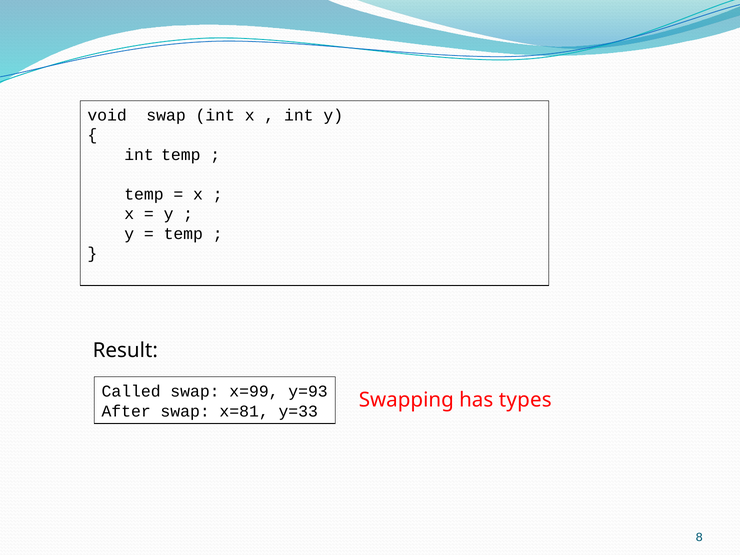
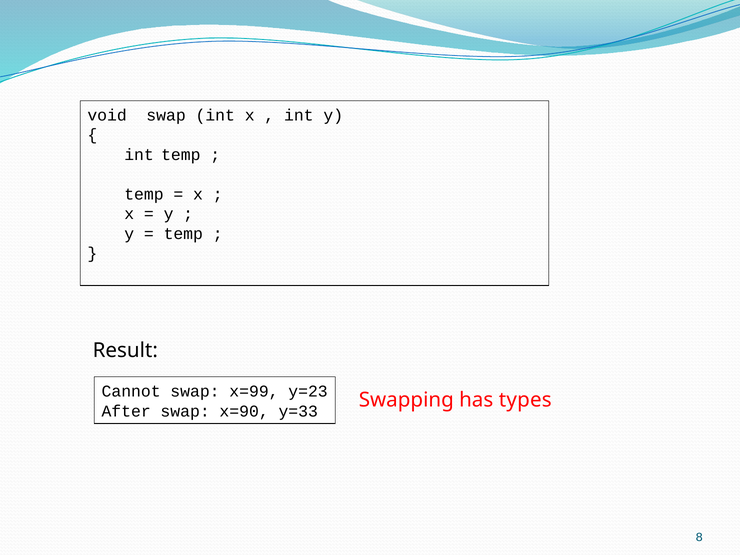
Called: Called -> Cannot (131, 391)
y=93: y=93 -> y=23 (308, 391)
x=81: x=81 -> x=90 (244, 411)
